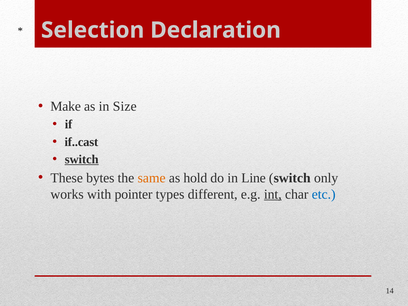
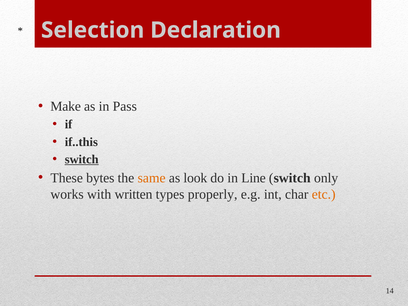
Size: Size -> Pass (125, 106)
if..cast: if..cast -> if..this (81, 142)
hold: hold -> look (195, 178)
pointer: pointer -> written (134, 194)
different: different -> properly (213, 194)
int underline: present -> none (273, 194)
etc colour: blue -> orange (324, 194)
